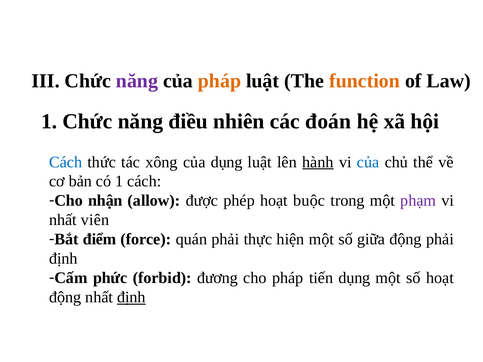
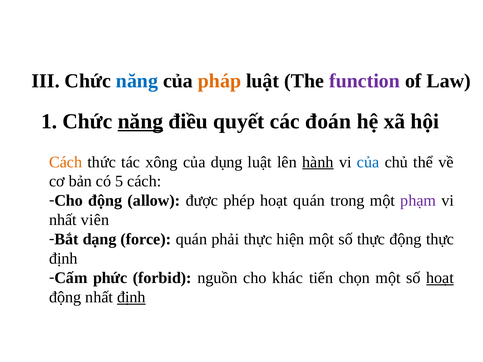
năng colour: purple -> blue (137, 81)
function colour: orange -> purple (365, 81)
năng underline: none -> present (140, 121)
nhiên: nhiên -> quyết (239, 121)
Cách colour: blue -> orange (66, 162)
có 1: 1 -> 5 (119, 181)
Cho nhận: nhận -> động (105, 201)
hoạt buộc: buộc -> quán (309, 201)
điểm: điểm -> dạng (100, 239)
số giữa: giữa -> thực (371, 239)
động phải: phải -> thực (440, 239)
đương: đương -> nguồn (217, 278)
cho pháp: pháp -> khác (288, 278)
tiến dụng: dụng -> chọn (354, 278)
hoạt underline: none -> present (440, 278)
